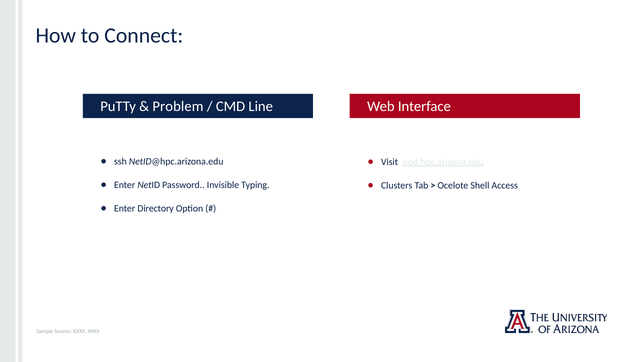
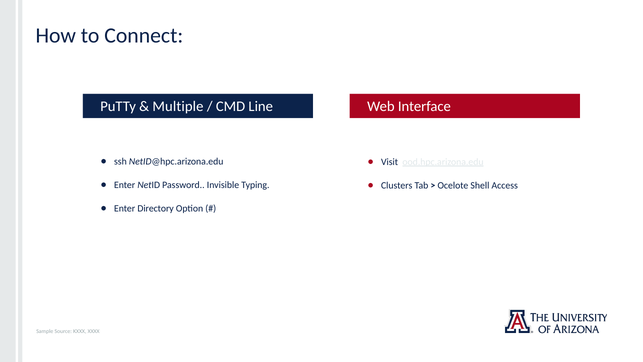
Problem: Problem -> Multiple (178, 106)
